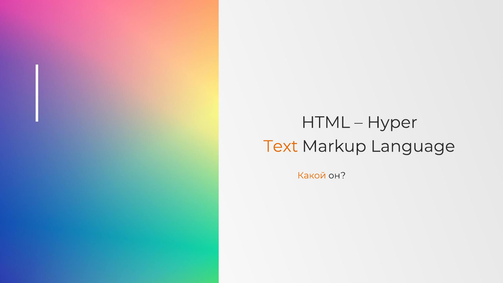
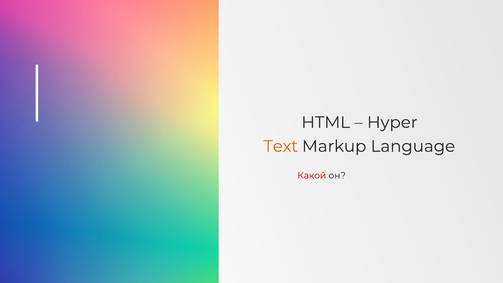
Какой colour: orange -> red (312, 175)
